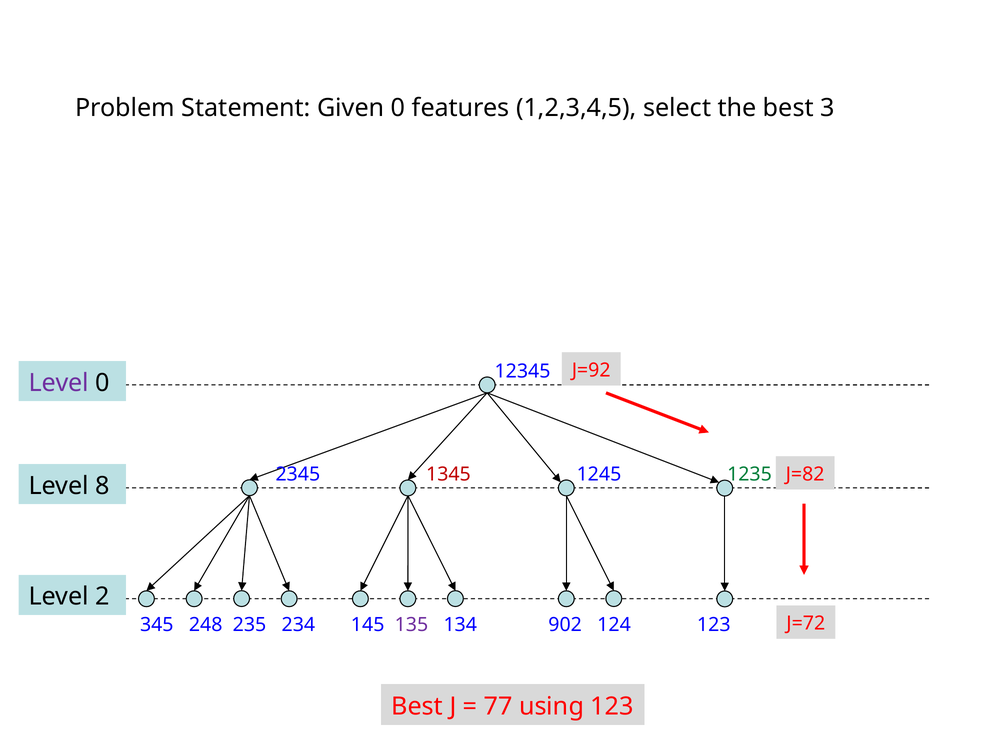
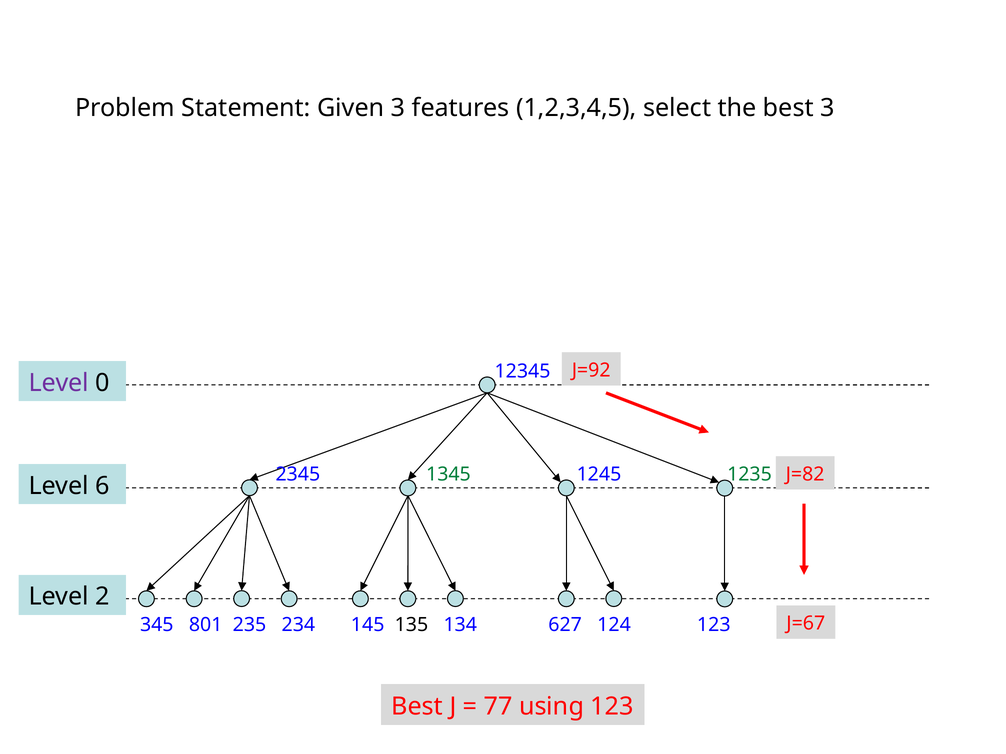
Given 0: 0 -> 3 (398, 108)
1345 colour: red -> green (448, 475)
8: 8 -> 6 (103, 486)
J=72: J=72 -> J=67 (806, 624)
248: 248 -> 801 (206, 625)
135 colour: purple -> black (411, 625)
902: 902 -> 627 (565, 625)
